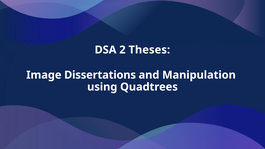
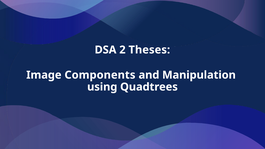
Dissertations: Dissertations -> Components (100, 75)
